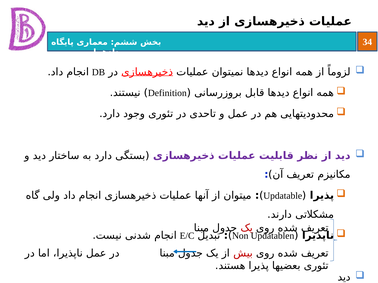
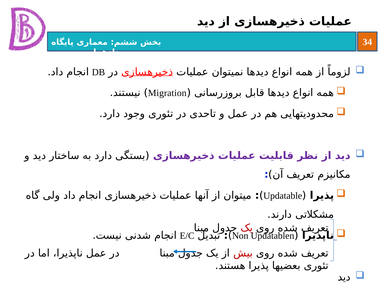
Definition: Definition -> Migration (167, 93)
